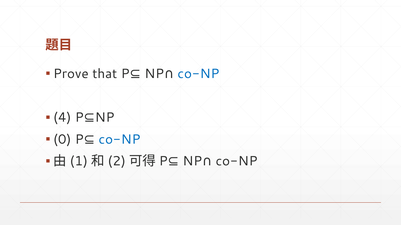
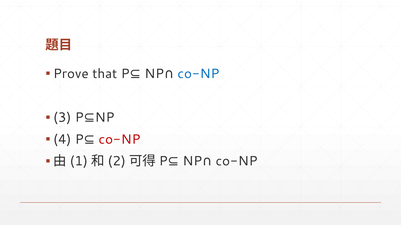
4: 4 -> 3 (62, 118)
0: 0 -> 4 (62, 140)
co-NP colour: blue -> red (120, 140)
